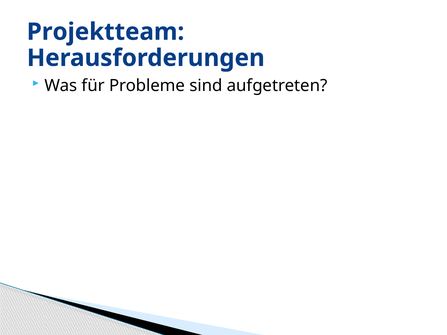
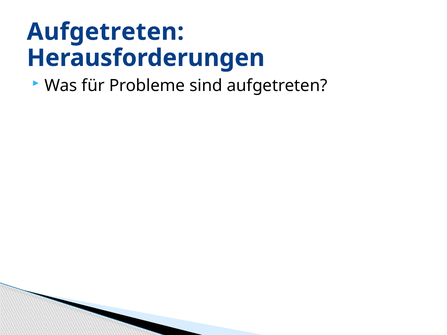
Projektteam: Projektteam -> Aufgetreten (105, 32)
